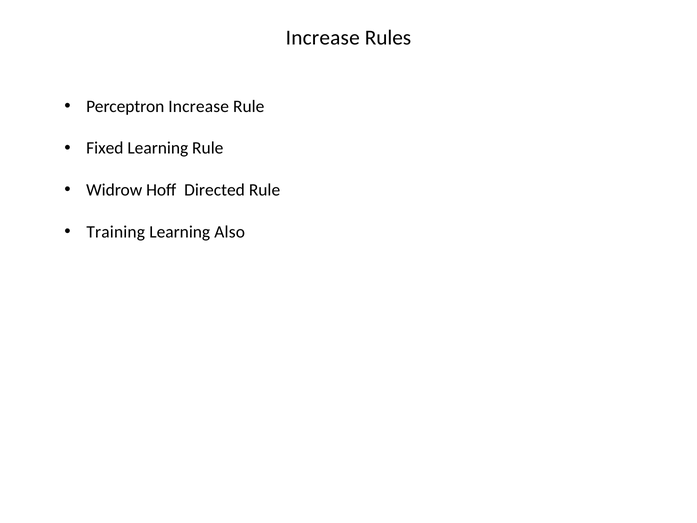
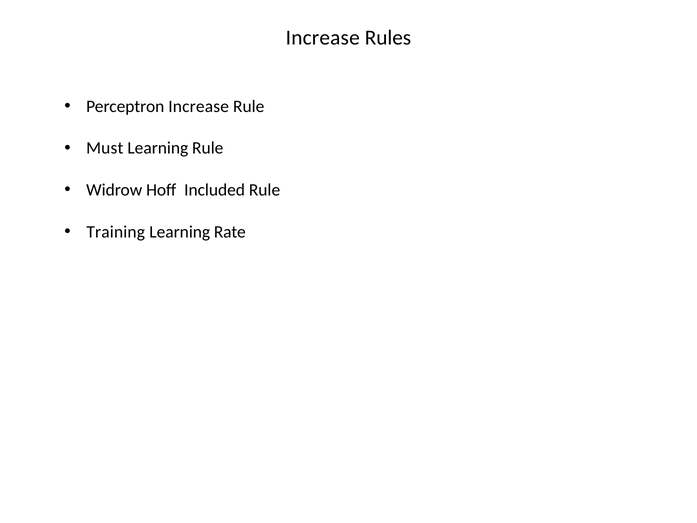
Fixed: Fixed -> Must (105, 148)
Directed: Directed -> Included (215, 190)
Also: Also -> Rate (230, 232)
